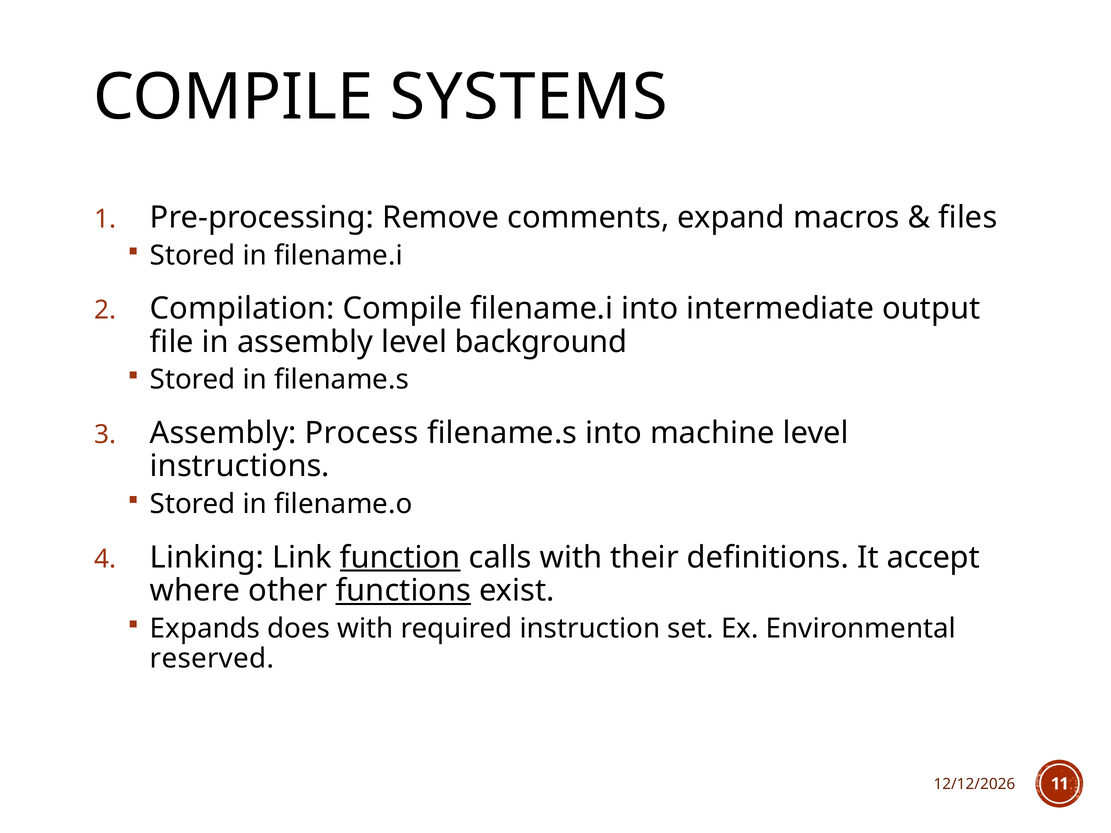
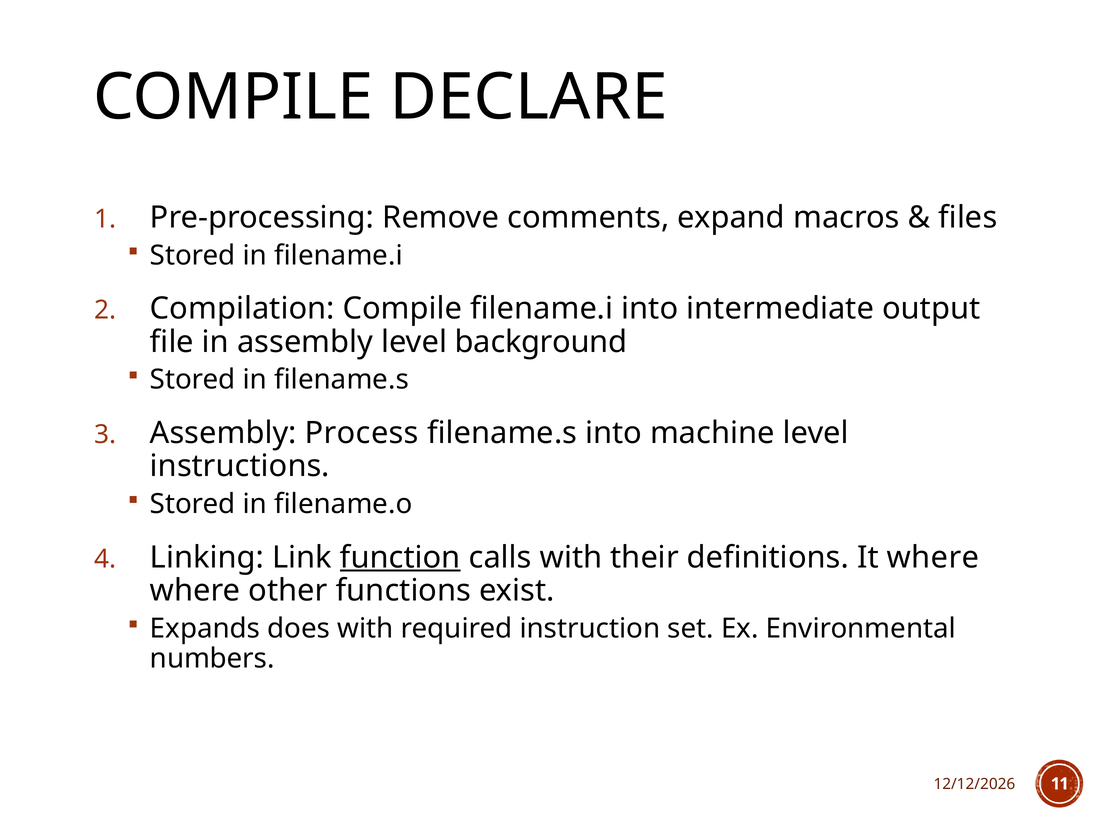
SYSTEMS: SYSTEMS -> DECLARE (529, 97)
It accept: accept -> where (933, 558)
functions underline: present -> none (403, 591)
reserved: reserved -> numbers (212, 659)
